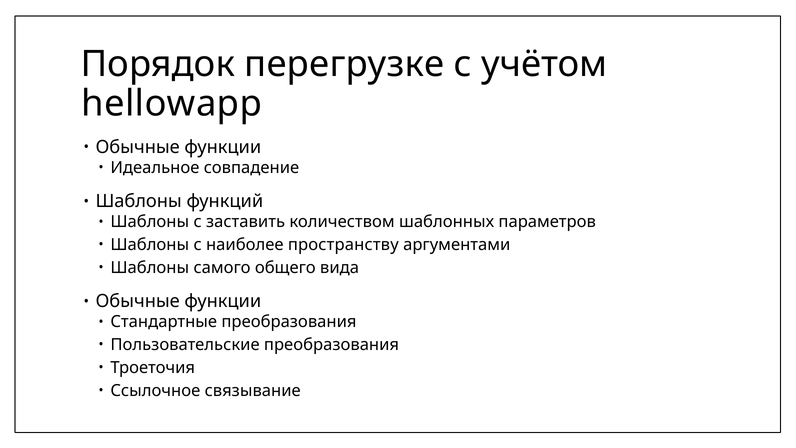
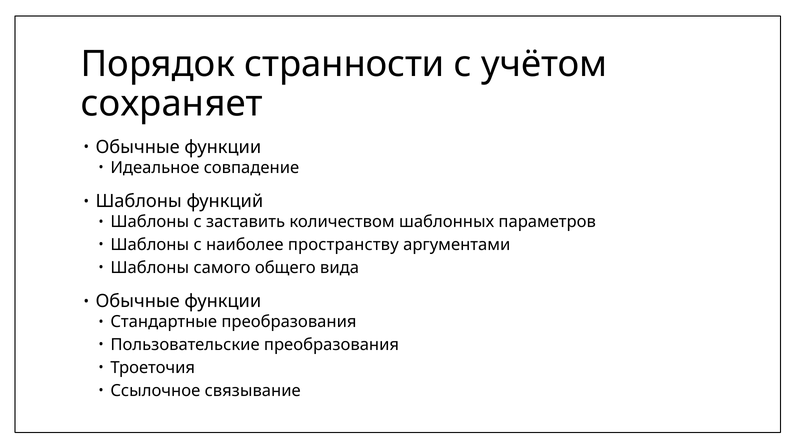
перегрузке: перегрузке -> странности (345, 64)
hellowapp: hellowapp -> сохраняет (172, 104)
